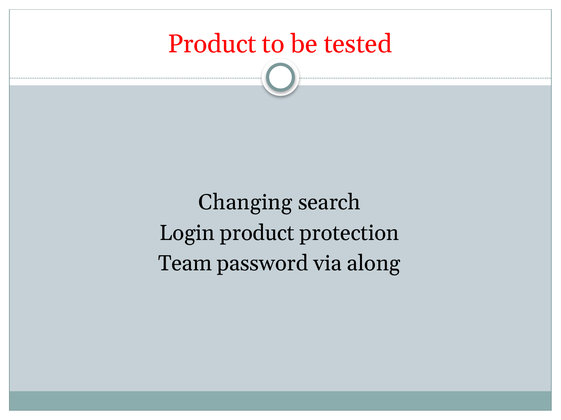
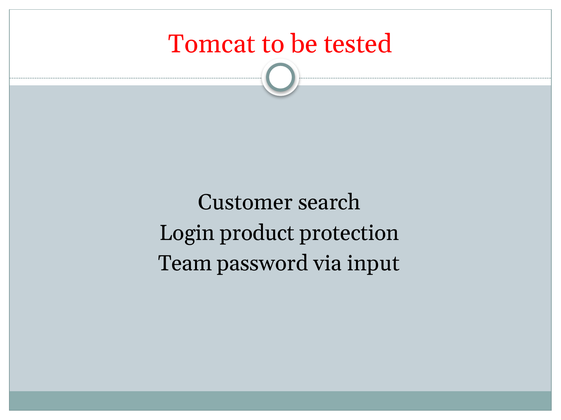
Product: Product -> Tomcat (212, 44)
Changing: Changing -> Customer (245, 203)
along: along -> input (373, 264)
